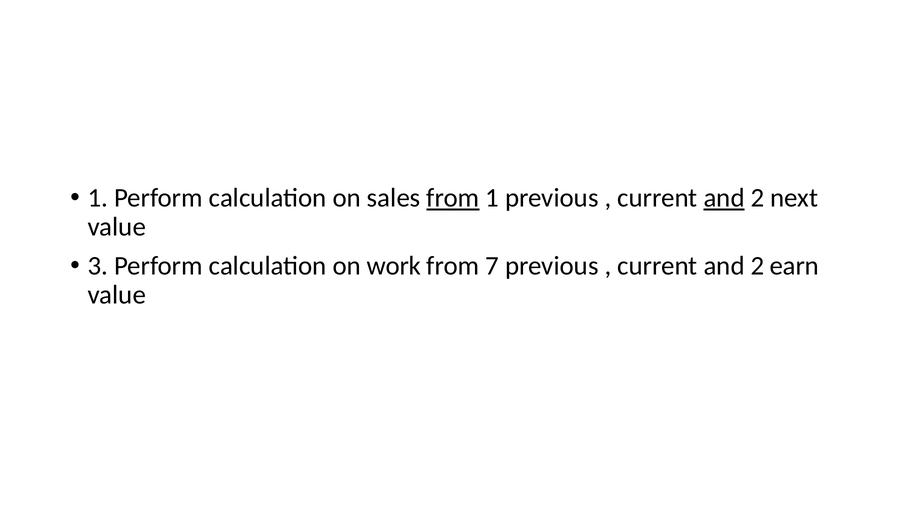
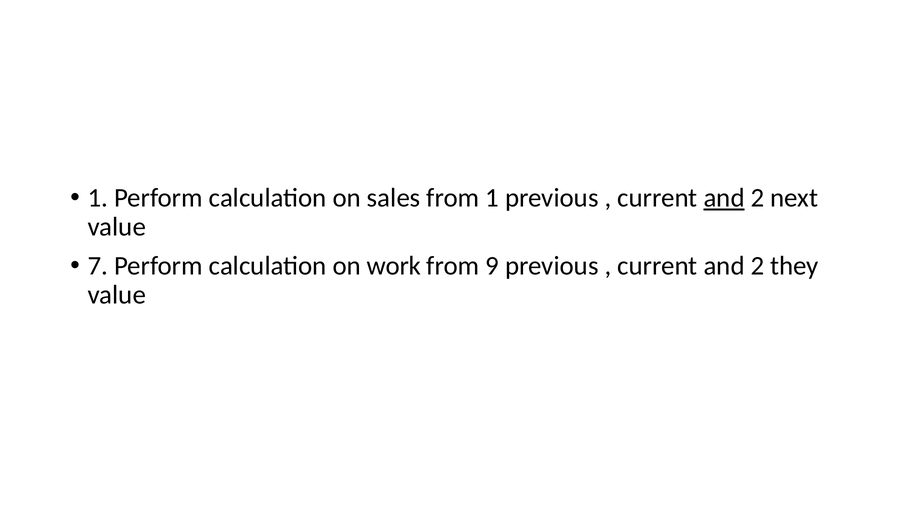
from underline: present -> none (453, 198)
3: 3 -> 7 (98, 266)
7: 7 -> 9 (492, 266)
earn: earn -> they (794, 266)
